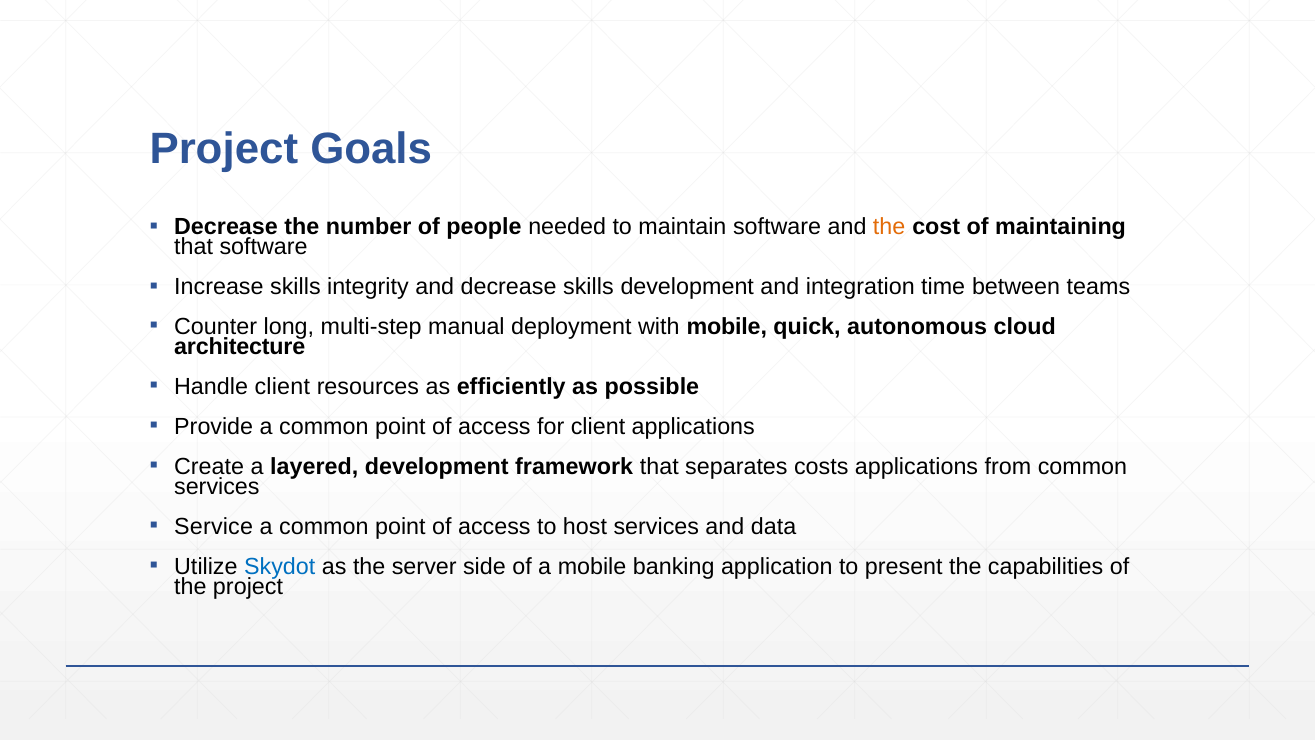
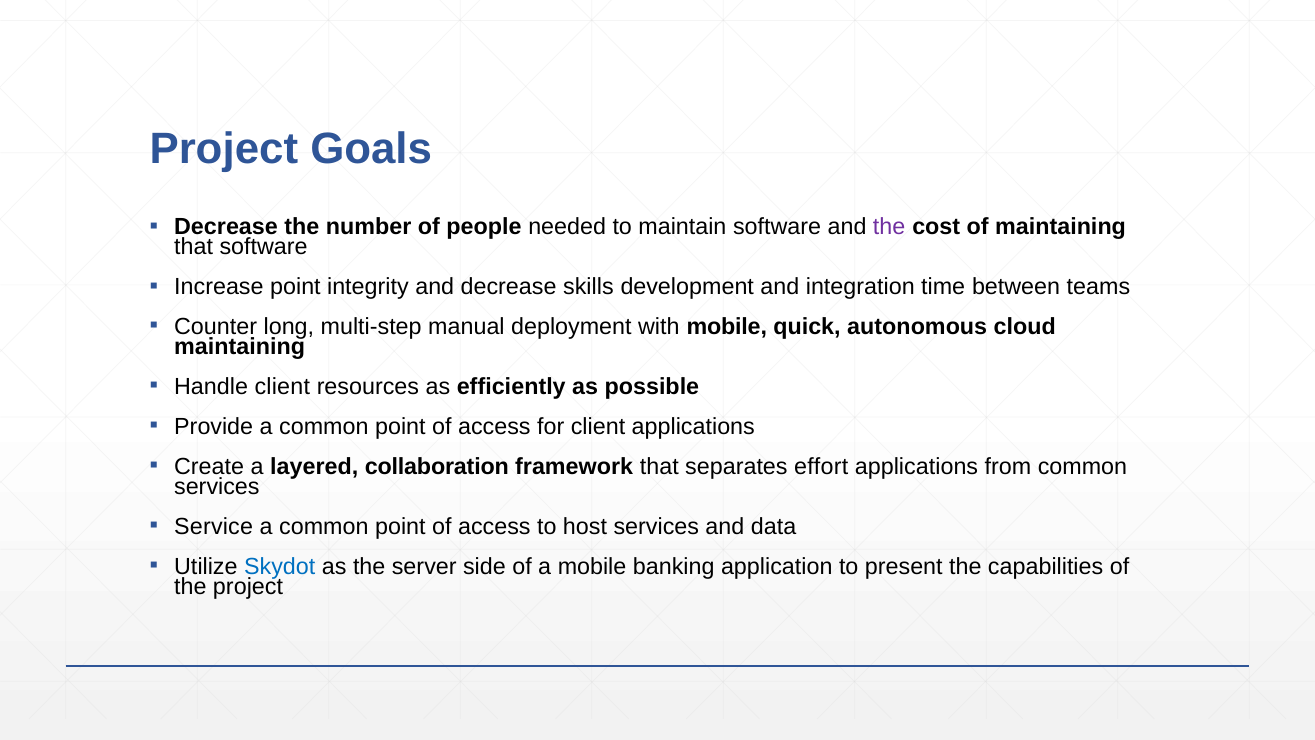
the colour: orange -> purple (889, 227)
Increase skills: skills -> point (295, 287)
architecture: architecture -> maintaining (240, 347)
layered development: development -> collaboration (437, 466)
costs: costs -> effort (821, 466)
